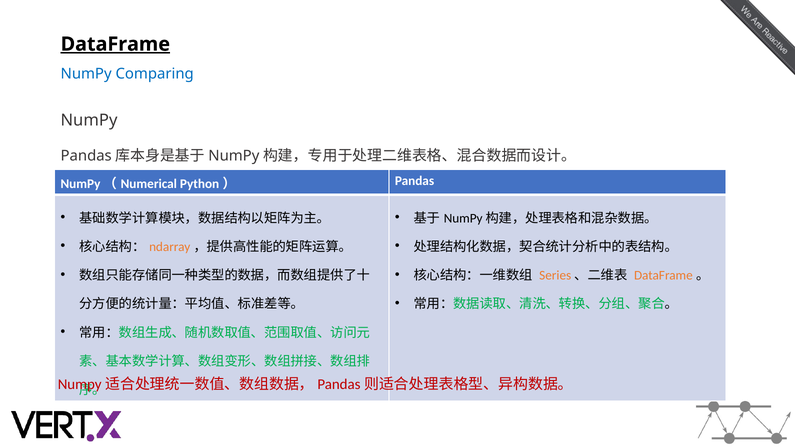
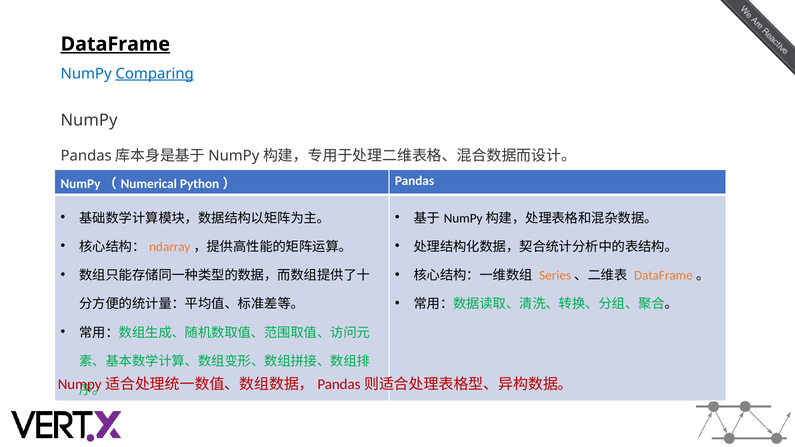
Comparing underline: none -> present (155, 74)
